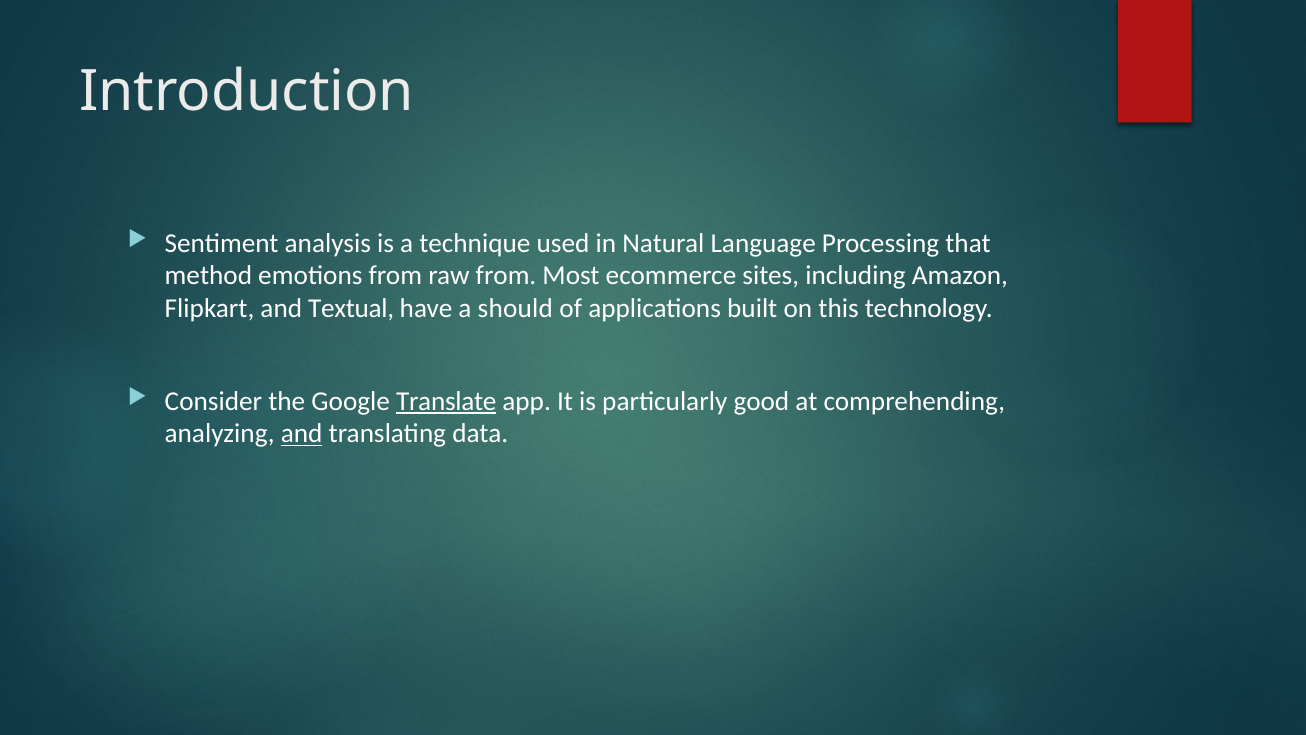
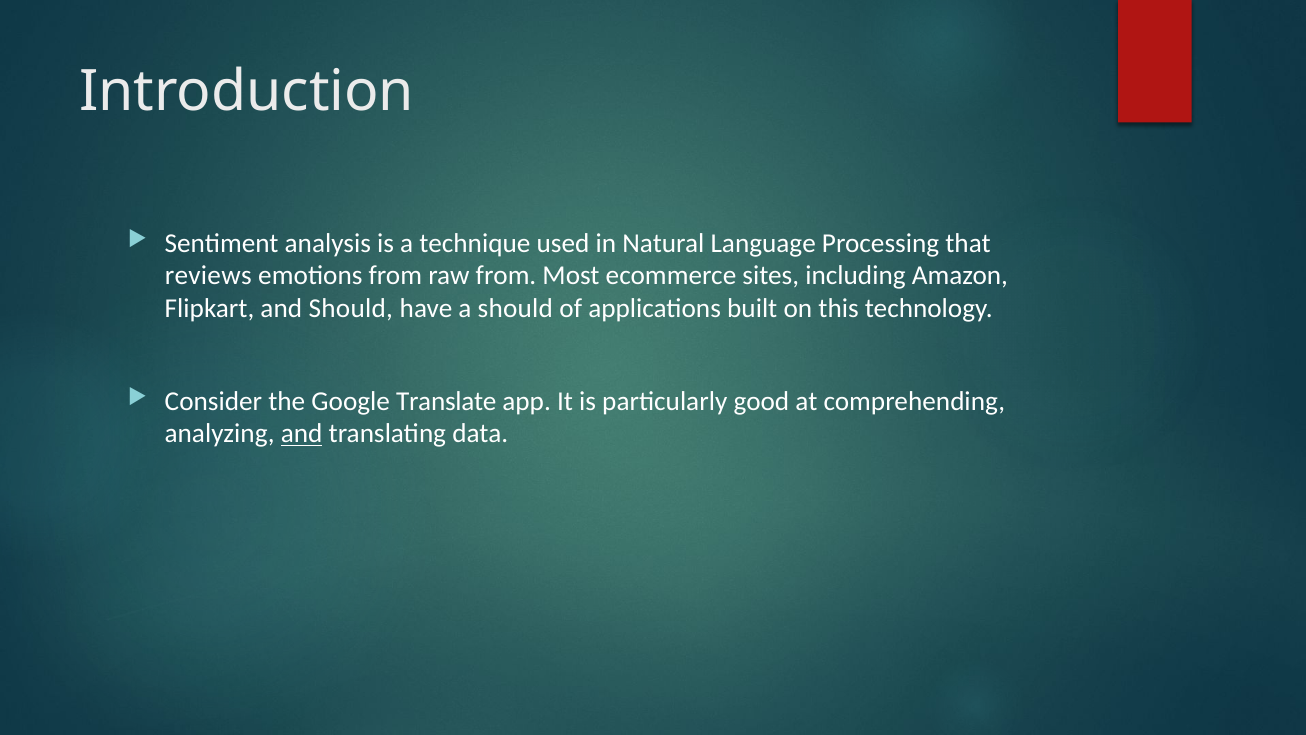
method: method -> reviews (208, 276)
and Textual: Textual -> Should (351, 308)
Translate underline: present -> none (446, 401)
